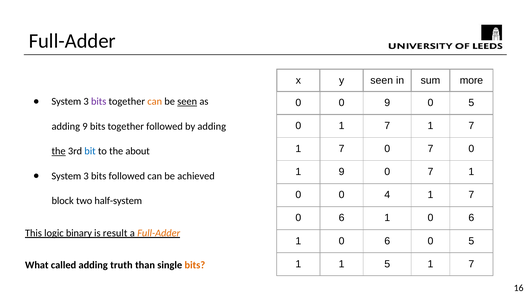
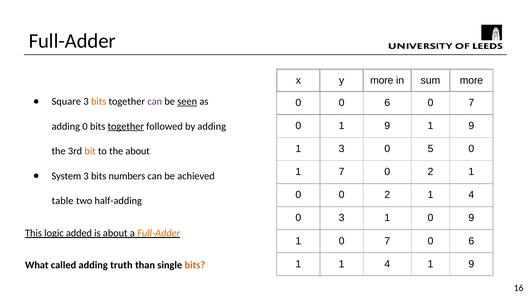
y seen: seen -> more (382, 81)
System: System -> Square (66, 101)
bits colour: purple -> orange (99, 101)
can colour: orange -> purple (155, 101)
0 0 9: 9 -> 6 (387, 103)
5: 5 -> 7 (471, 103)
0 1 7: 7 -> 9 (387, 126)
7: 7 -> 9 (471, 126)
adding 9: 9 -> 0 (85, 126)
together underline: none -> present (126, 126)
7: 7 -> 3 (342, 149)
7: 7 -> 5 (430, 149)
the underline: present -> none (59, 151)
bit colour: blue -> orange (90, 151)
1 9: 9 -> 7 (342, 172)
7: 7 -> 2 (430, 172)
bits followed: followed -> numbers (127, 176)
0 0 4: 4 -> 2 (387, 195)
7: 7 -> 4 (471, 195)
block: block -> table (63, 201)
half-system: half-system -> half-adding (118, 201)
6: 6 -> 3 (342, 218)
6: 6 -> 9 (471, 218)
binary: binary -> added (79, 233)
is result: result -> about (115, 233)
6: 6 -> 7 (387, 241)
5: 5 -> 6 (471, 241)
1 1 5: 5 -> 4 (387, 264)
7: 7 -> 9 (471, 264)
